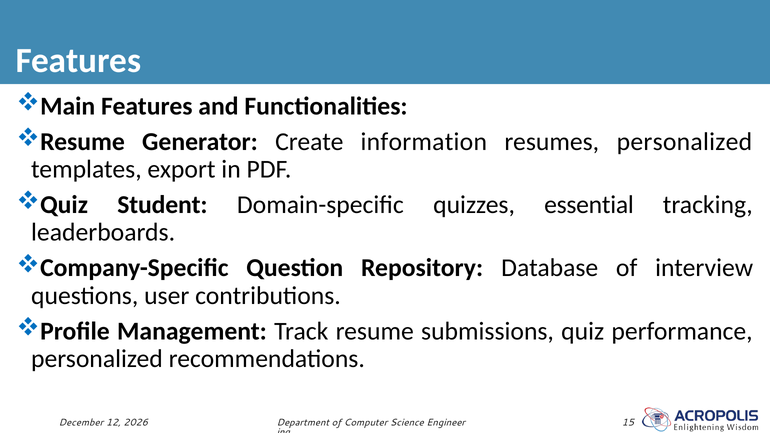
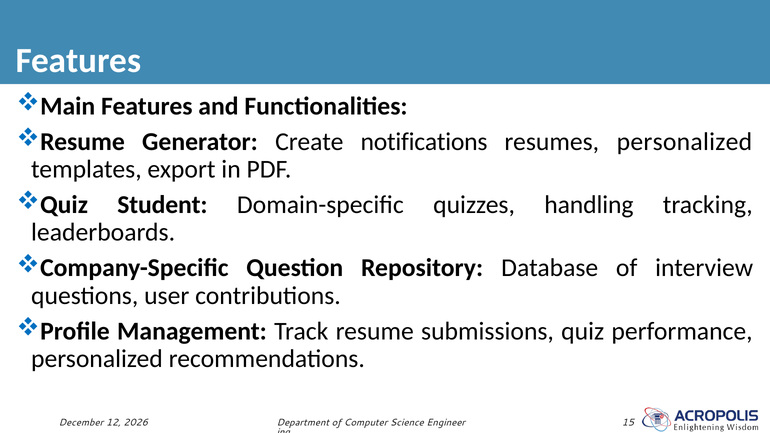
information: information -> notifications (424, 142)
essential: essential -> handling (589, 205)
